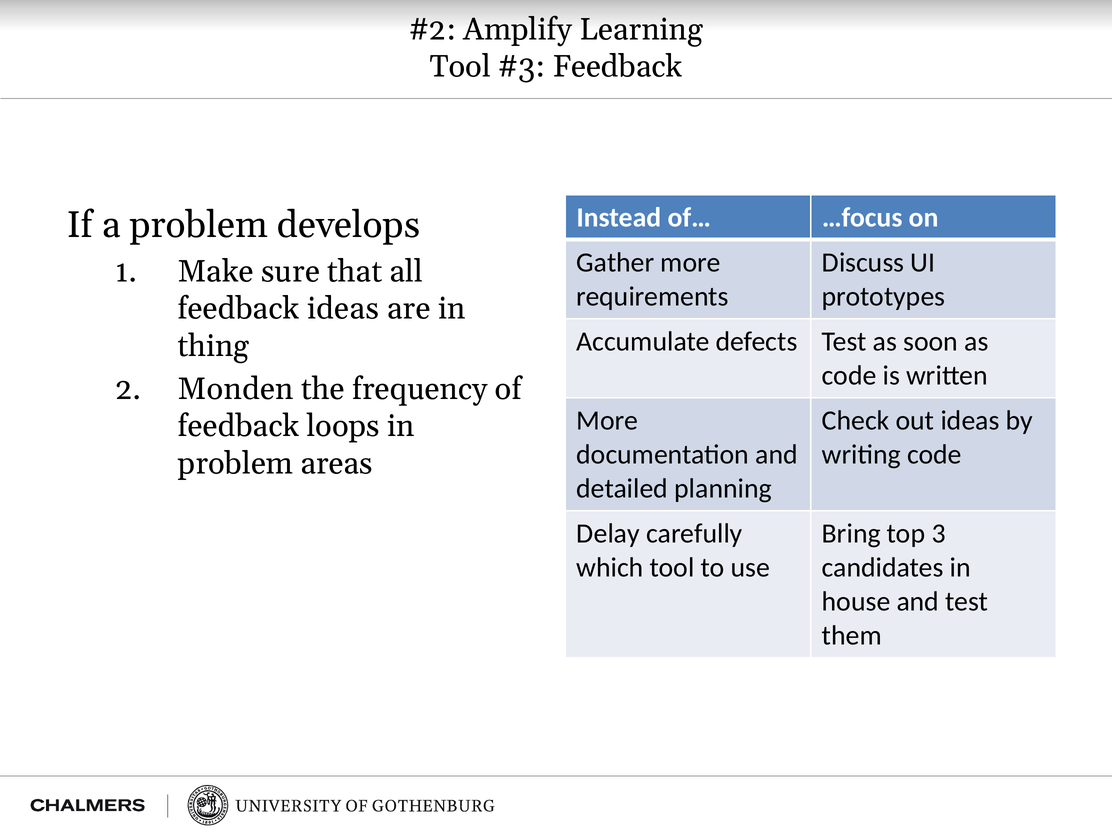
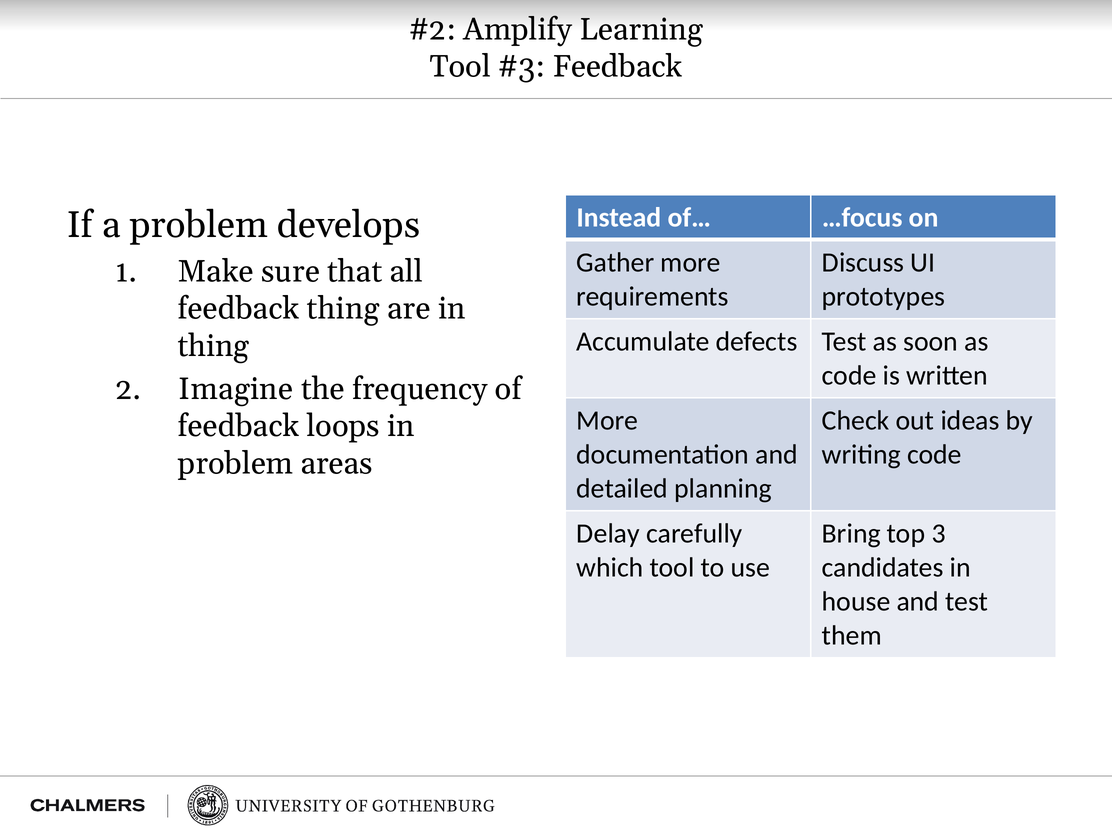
feedback ideas: ideas -> thing (343, 309)
Monden: Monden -> Imagine (236, 389)
